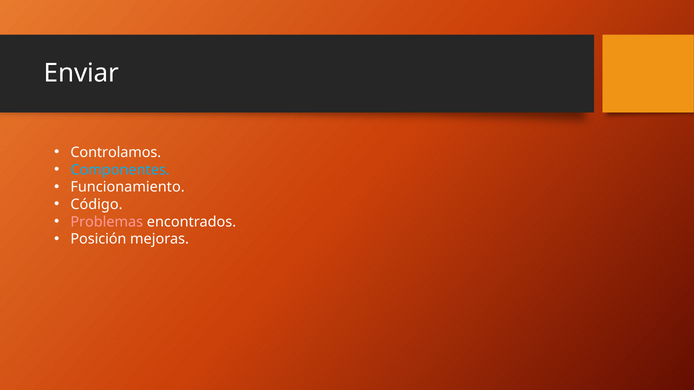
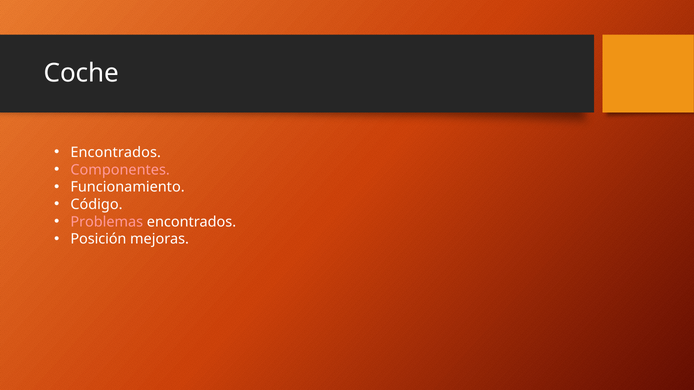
Enviar: Enviar -> Coche (81, 73)
Controlamos: Controlamos -> Encontrados (116, 153)
Componentes colour: light blue -> pink (120, 170)
